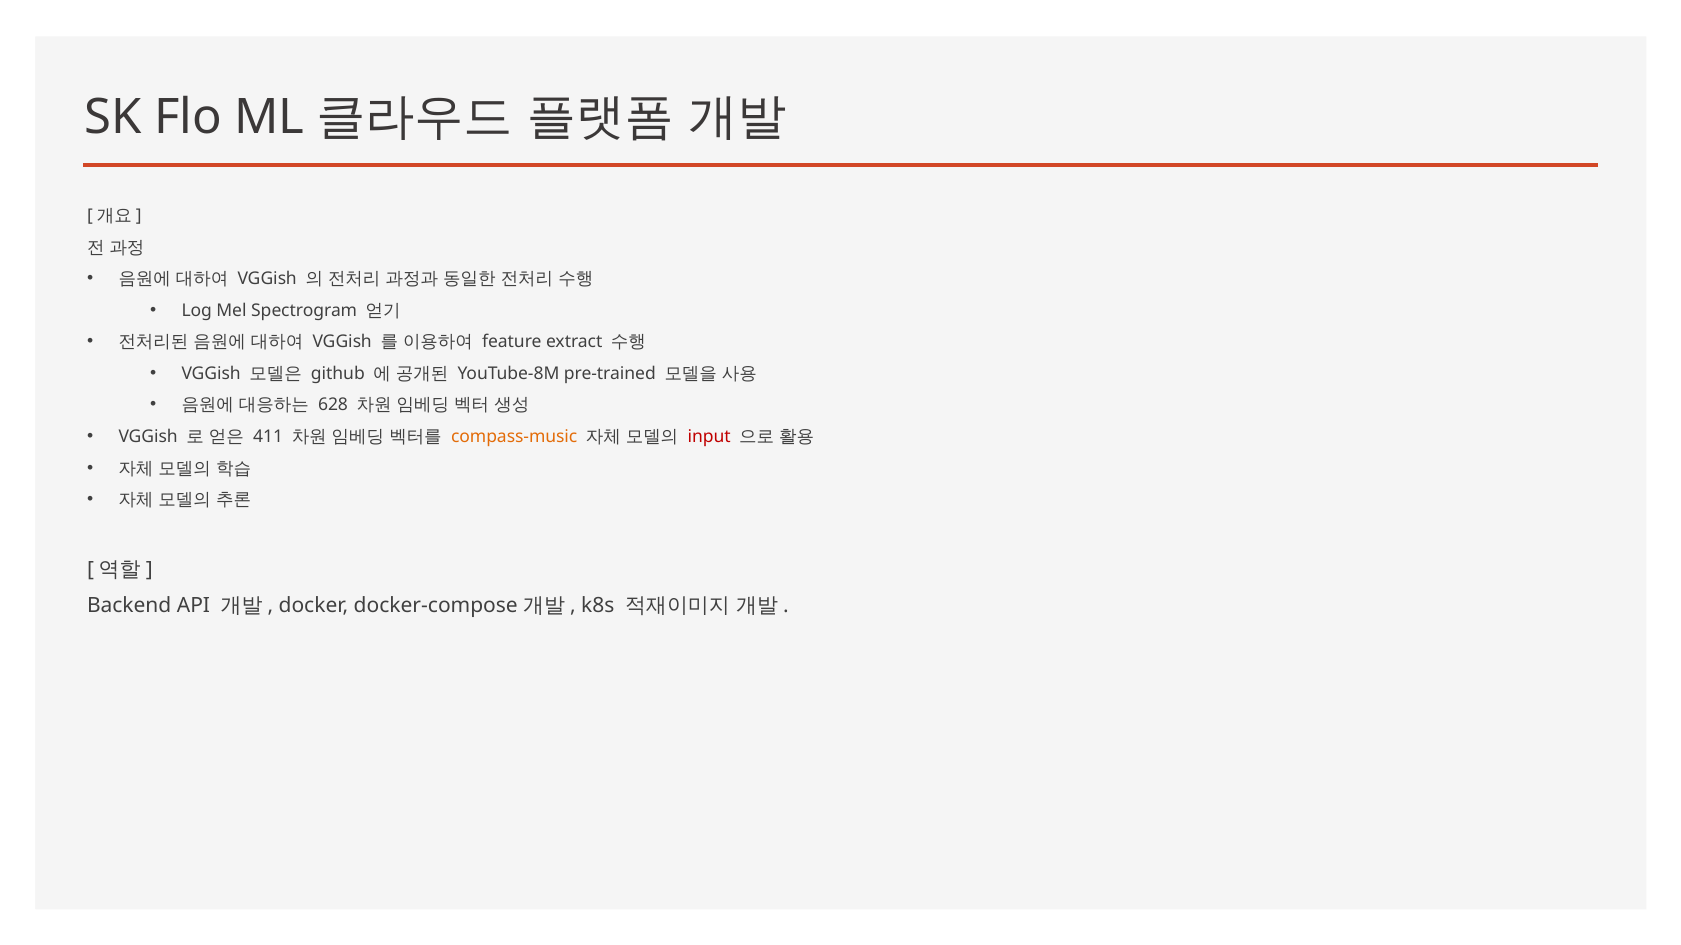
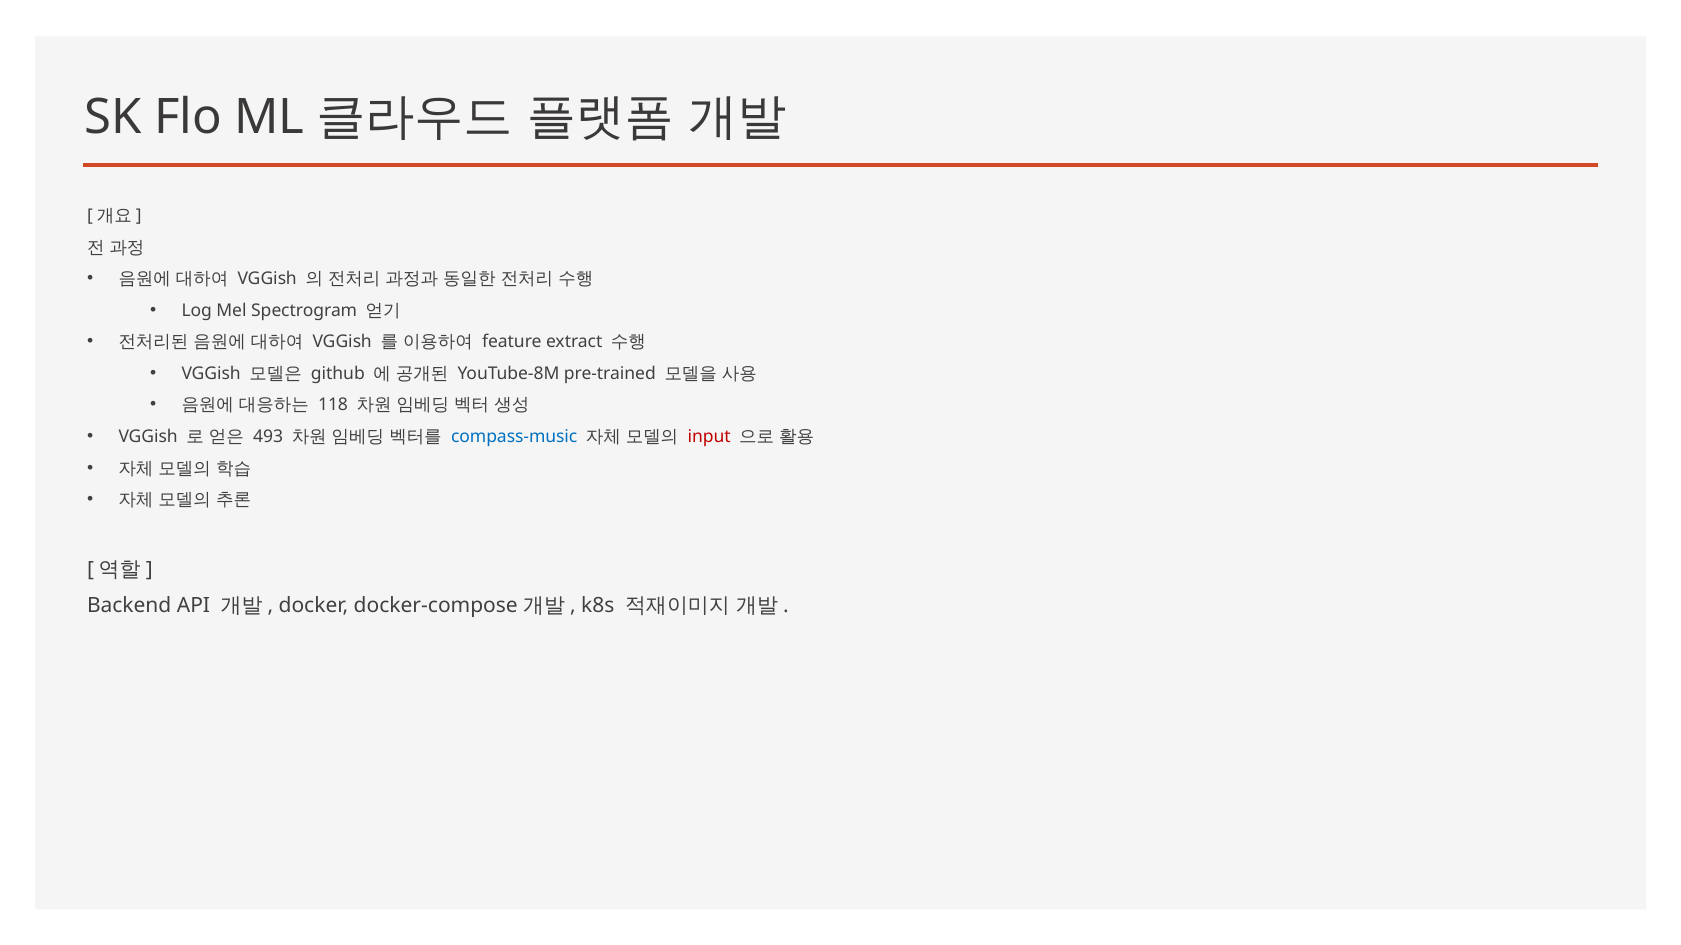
628: 628 -> 118 (333, 405)
411: 411 -> 493 (268, 437)
compass-music colour: orange -> blue (514, 437)
